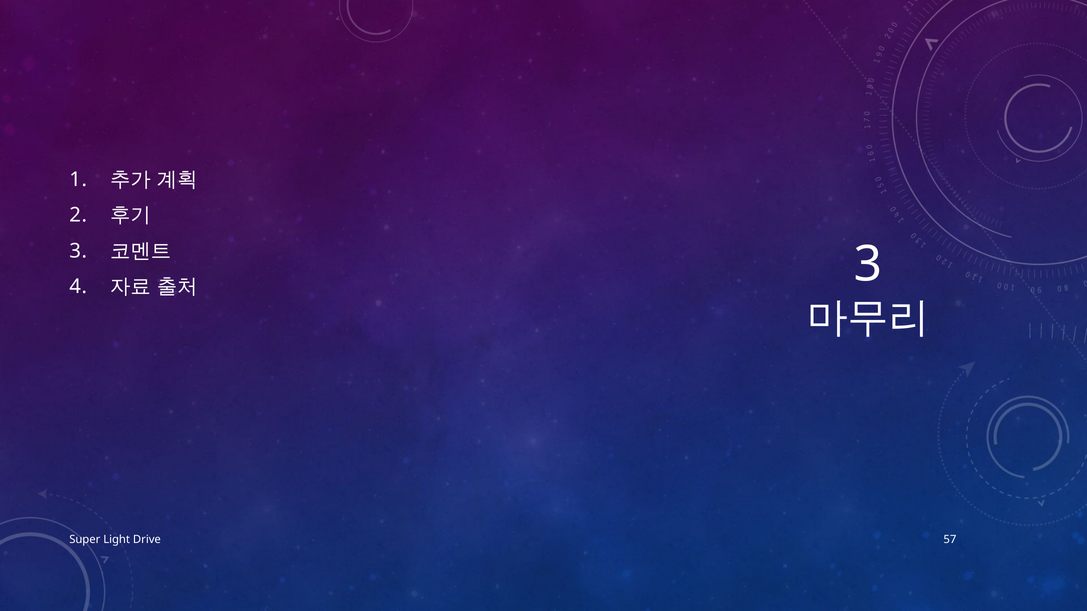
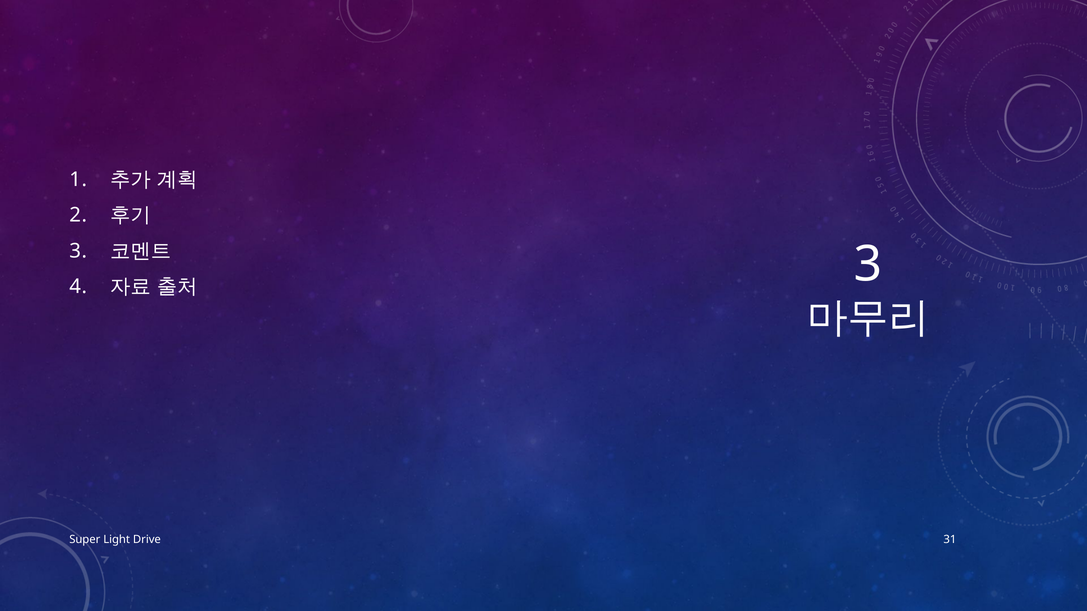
57: 57 -> 31 (950, 540)
